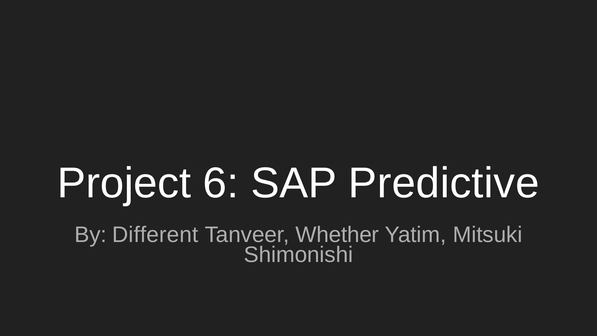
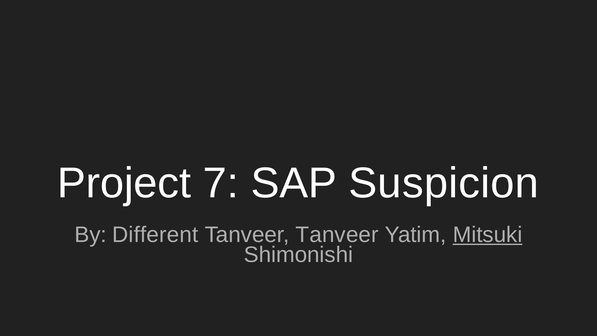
6: 6 -> 7 (221, 183)
Predictive: Predictive -> Suspicion (444, 183)
Tanveer Whether: Whether -> Tanveer (337, 235)
Mitsuki underline: none -> present (488, 235)
